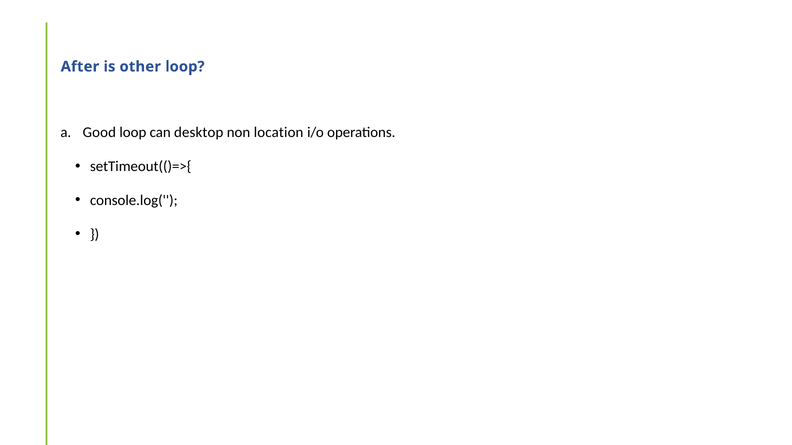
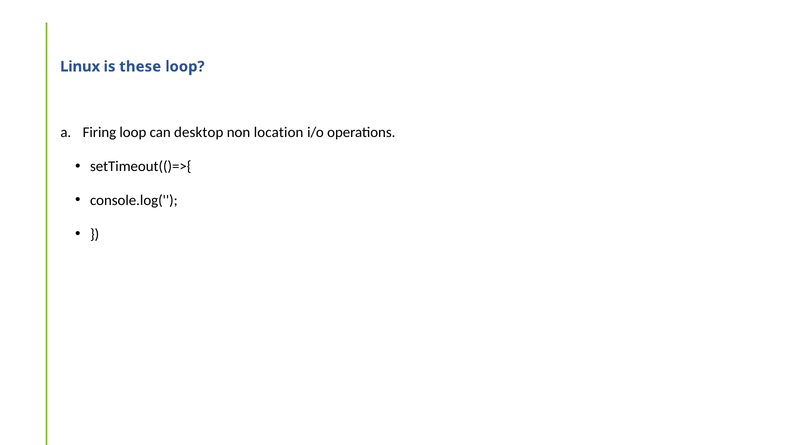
After: After -> Linux (80, 67)
other: other -> these (140, 67)
Good: Good -> Firing (99, 133)
